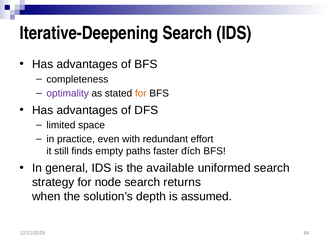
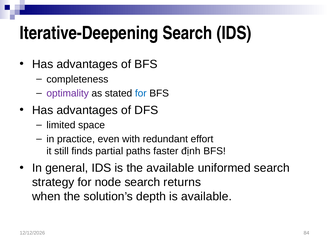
for colour: orange -> blue (141, 94)
empty: empty -> partial (109, 152)
đích: đích -> định (191, 152)
is assumed: assumed -> available (206, 197)
